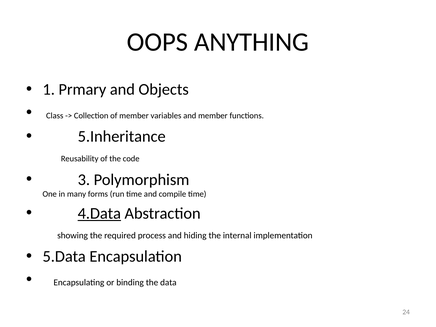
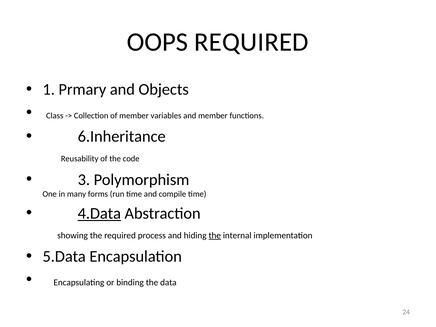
OOPS ANYTHING: ANYTHING -> REQUIRED (251, 42)
5.Inheritance: 5.Inheritance -> 6.Inheritance (122, 136)
the underline: none -> present (215, 235)
